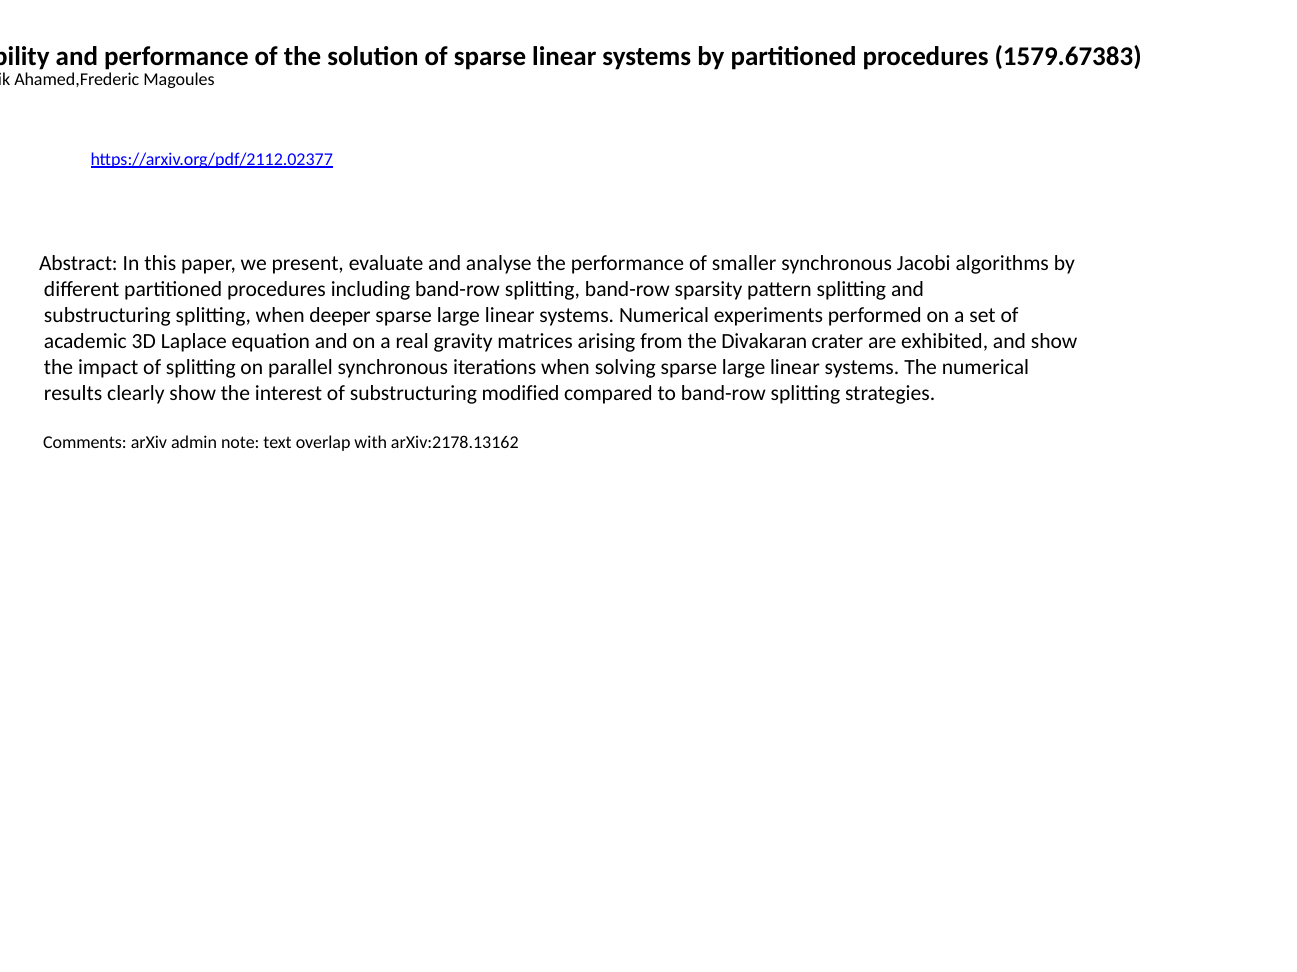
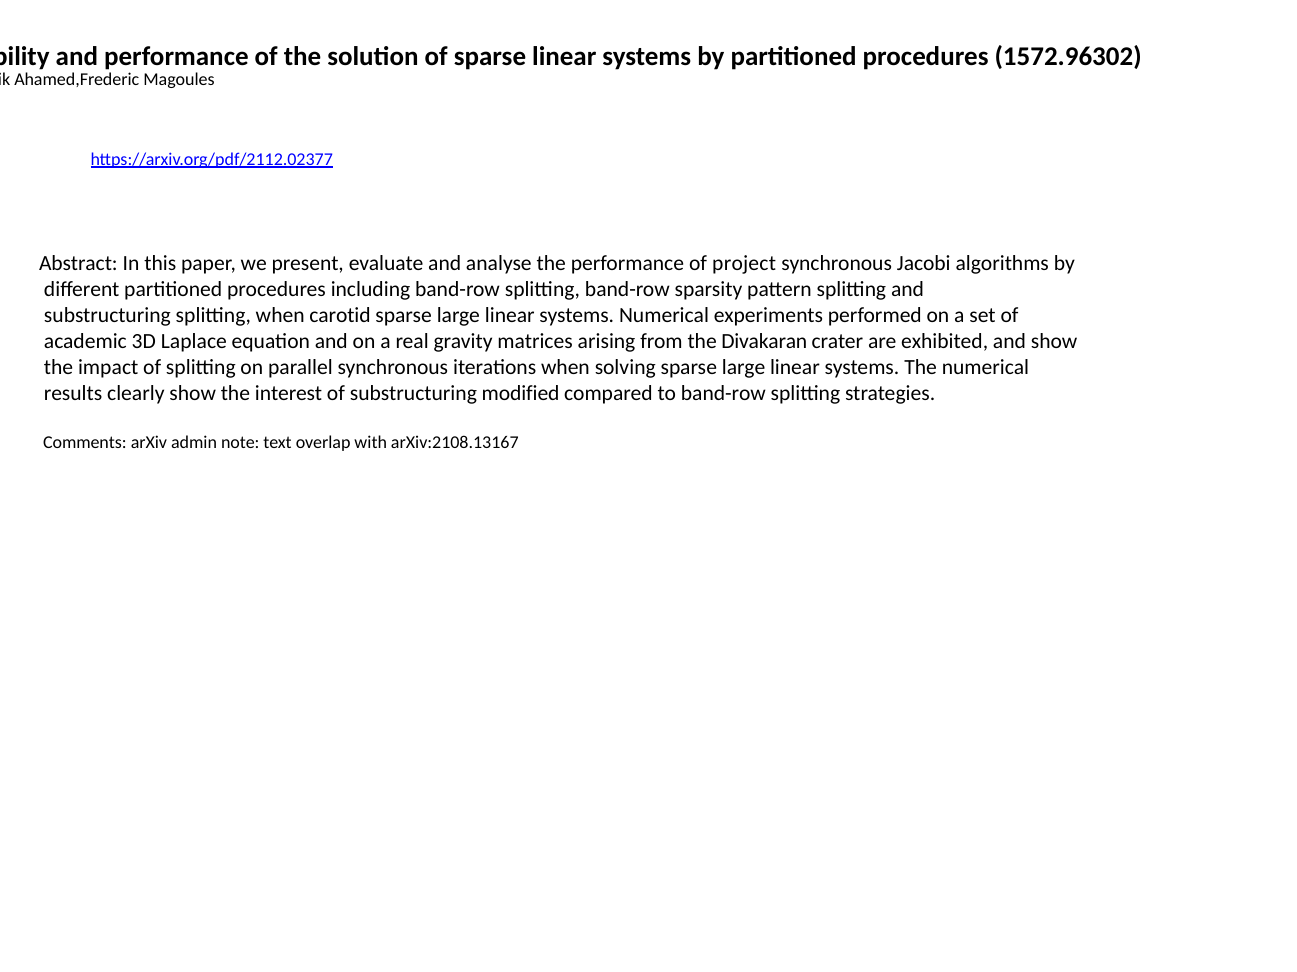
1579.67383: 1579.67383 -> 1572.96302 (1068, 57)
smaller: smaller -> project (744, 264)
deeper: deeper -> carotid (340, 316)
arXiv:2178.13162: arXiv:2178.13162 -> arXiv:2108.13167 (455, 443)
